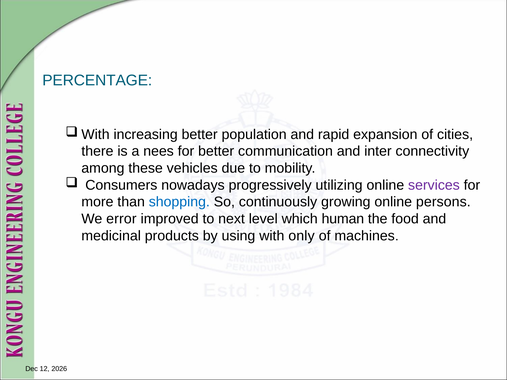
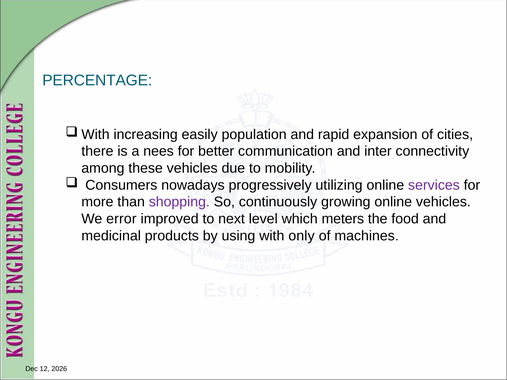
increasing better: better -> easily (200, 134)
shopping colour: blue -> purple (179, 202)
online persons: persons -> vehicles (443, 202)
human: human -> meters (343, 219)
